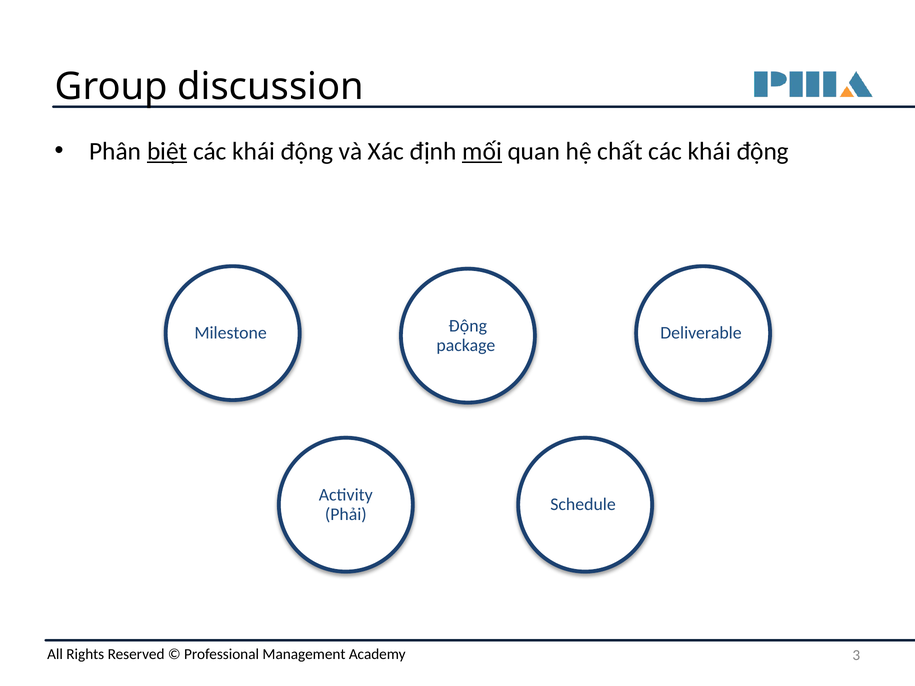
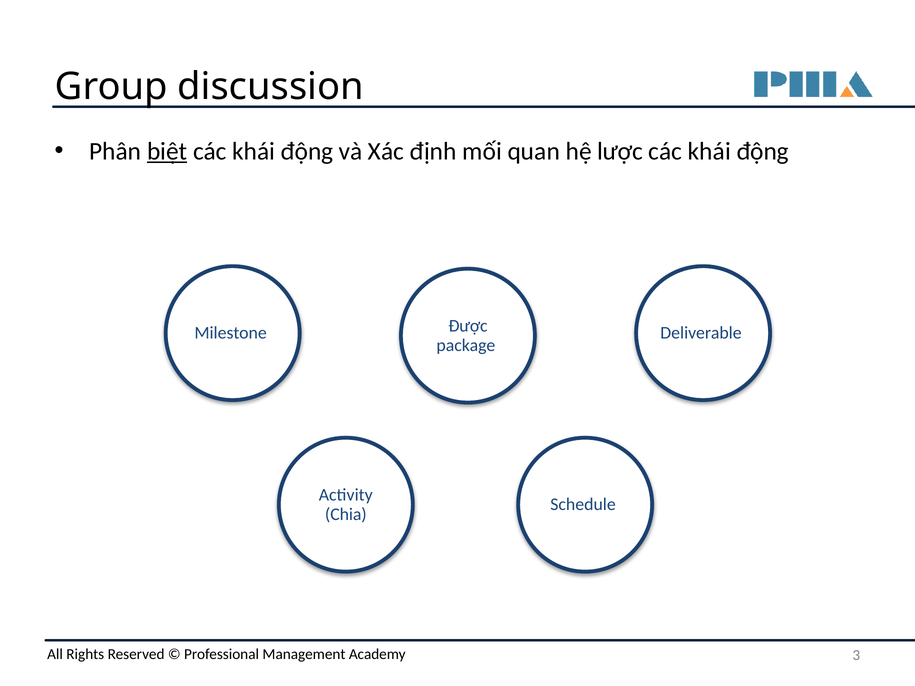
mối underline: present -> none (482, 151)
chất: chất -> lược (620, 151)
Động: Động -> Được (468, 326)
Phải: Phải -> Chia (346, 514)
